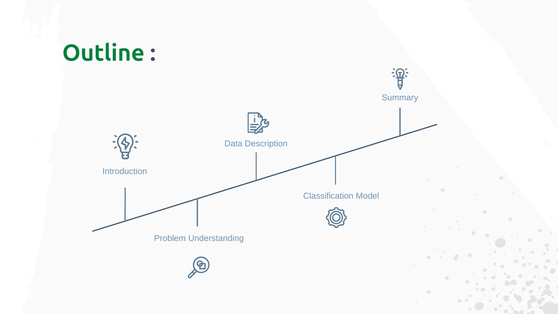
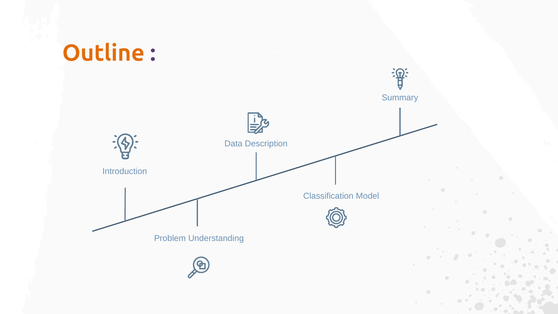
Outline colour: green -> orange (103, 53)
